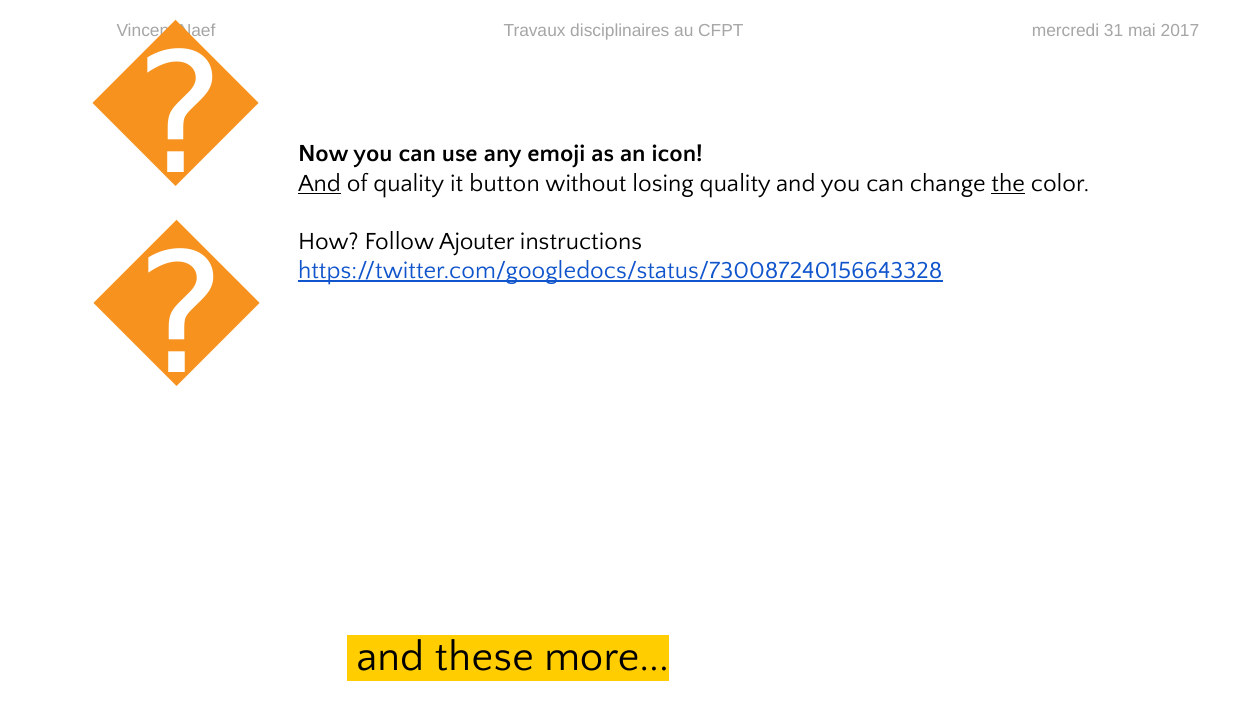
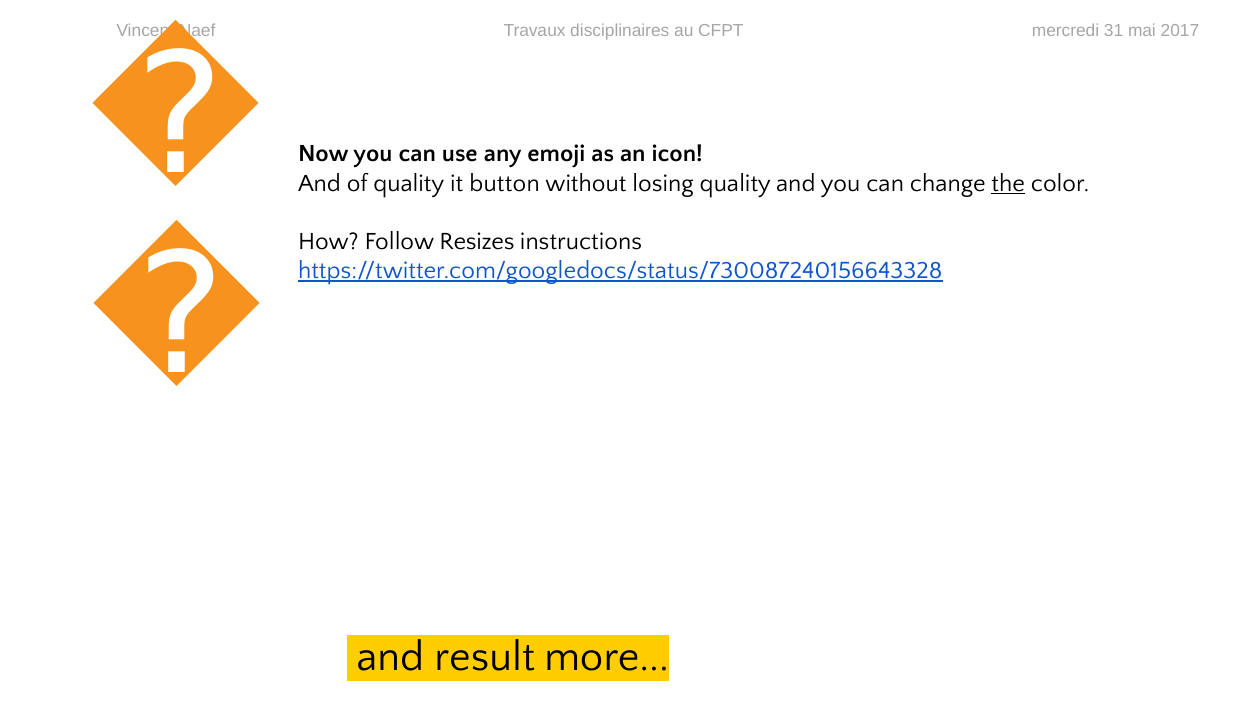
And underline: present -> none (320, 183)
Ajouter: Ajouter -> Resizes (477, 241)
these: these -> result (485, 656)
